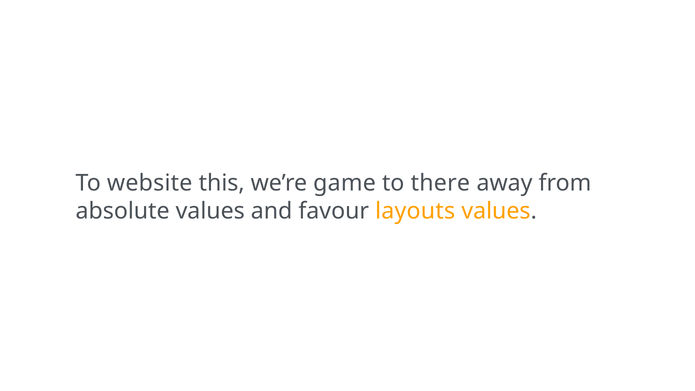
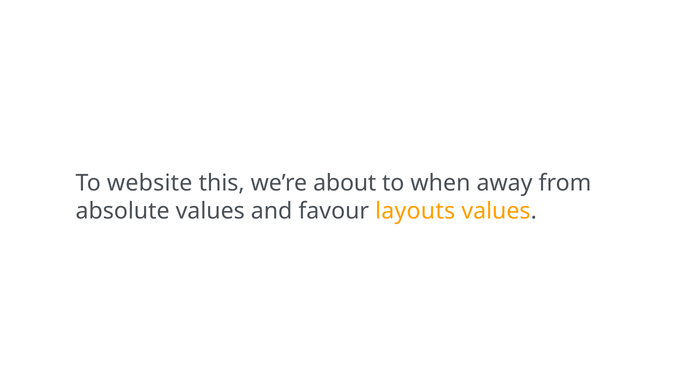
game: game -> about (345, 183)
there: there -> when (440, 183)
